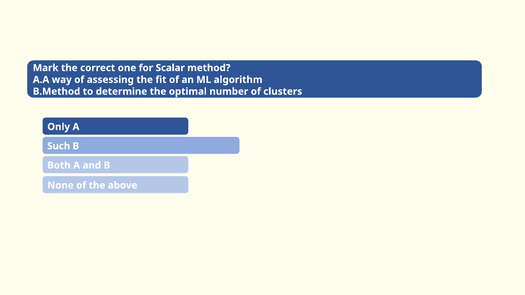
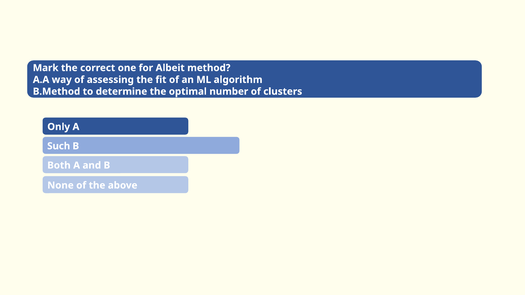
Scalar: Scalar -> Albeit (170, 68)
